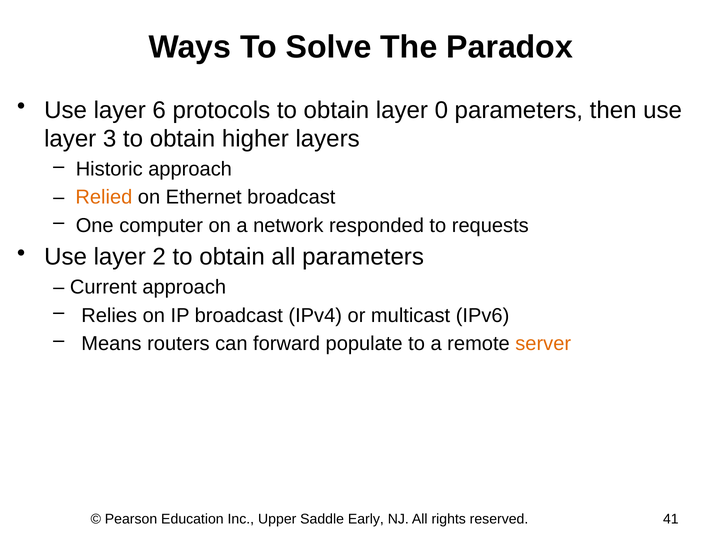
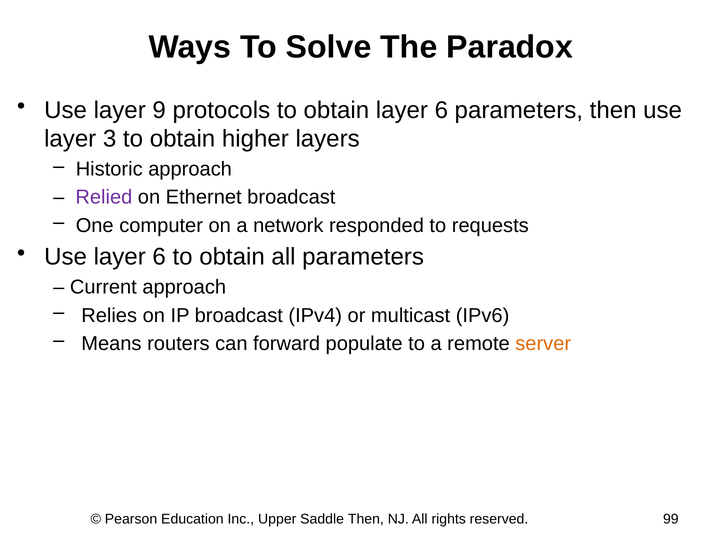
6: 6 -> 9 (159, 110)
obtain layer 0: 0 -> 6 (441, 110)
Relied colour: orange -> purple (104, 197)
Use layer 2: 2 -> 6 (159, 257)
Saddle Early: Early -> Then (366, 518)
41: 41 -> 99 (671, 518)
